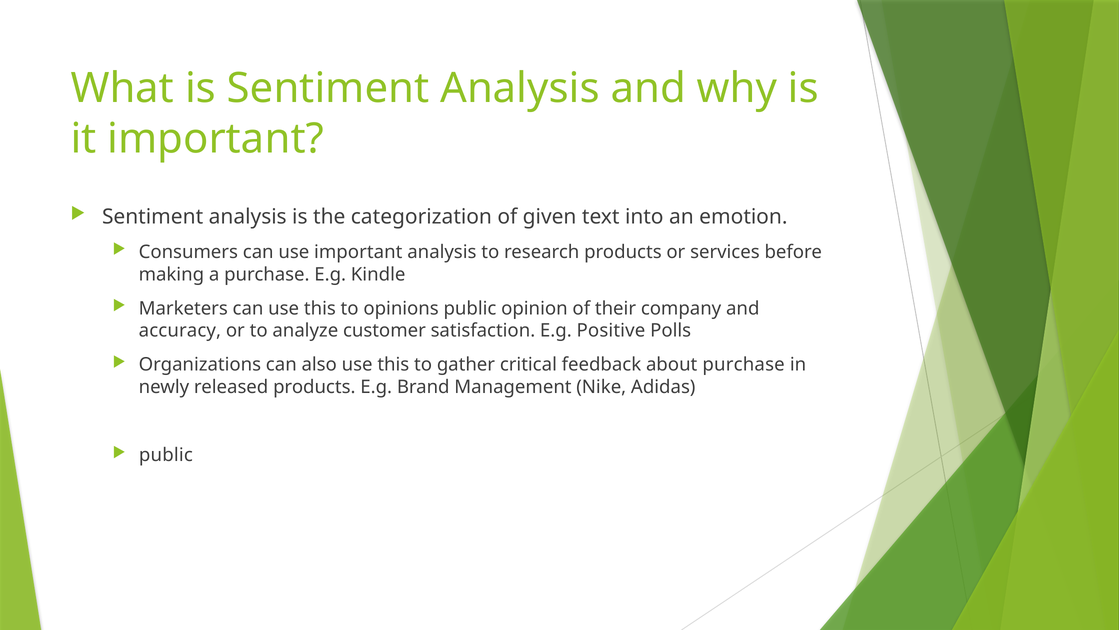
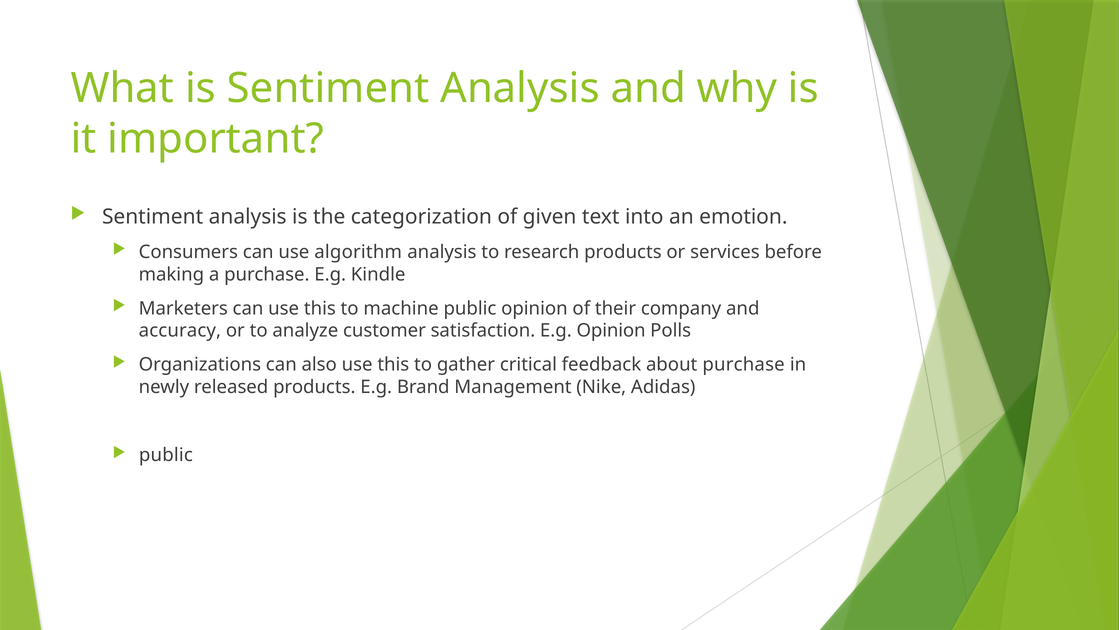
use important: important -> algorithm (358, 252)
opinions: opinions -> machine (401, 308)
E.g Positive: Positive -> Opinion (611, 330)
